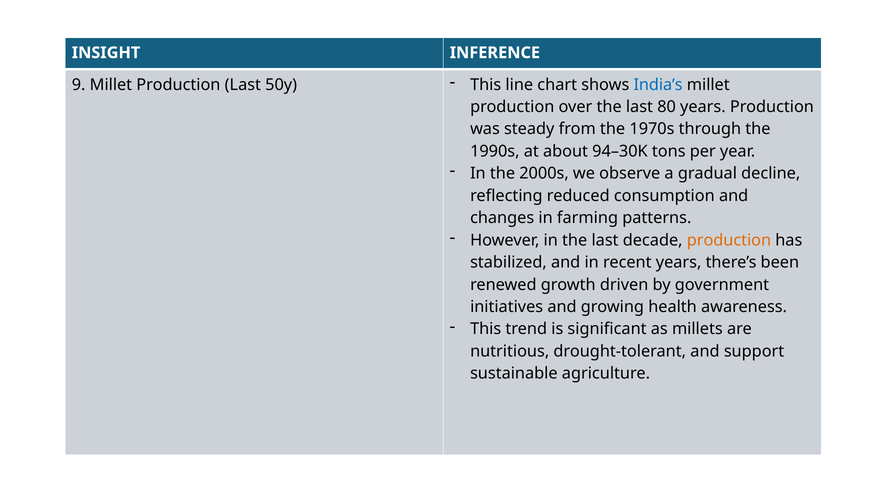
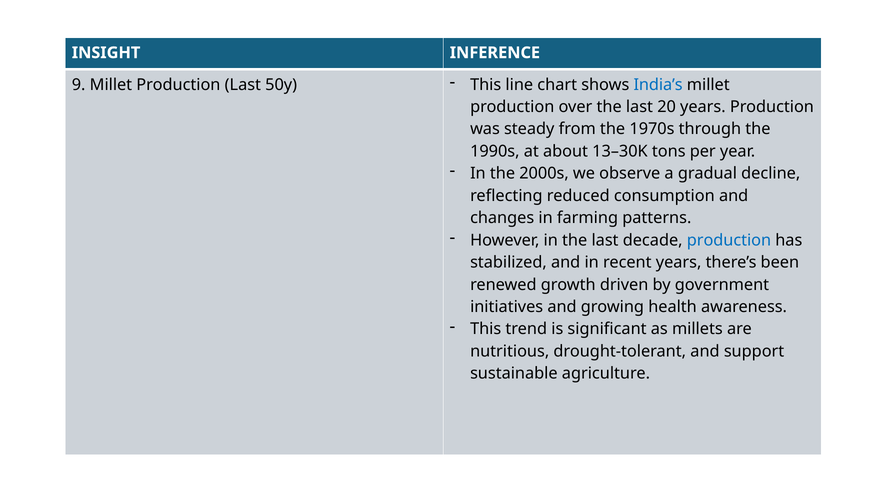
80: 80 -> 20 (667, 107)
94–30K: 94–30K -> 13–30K (620, 151)
production colour: orange -> blue (729, 240)
